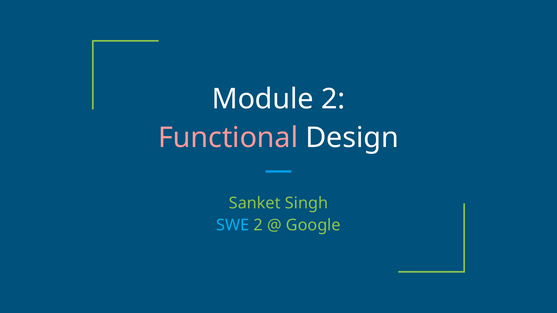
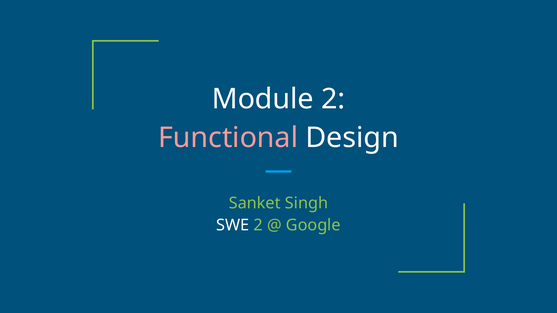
SWE colour: light blue -> white (233, 225)
